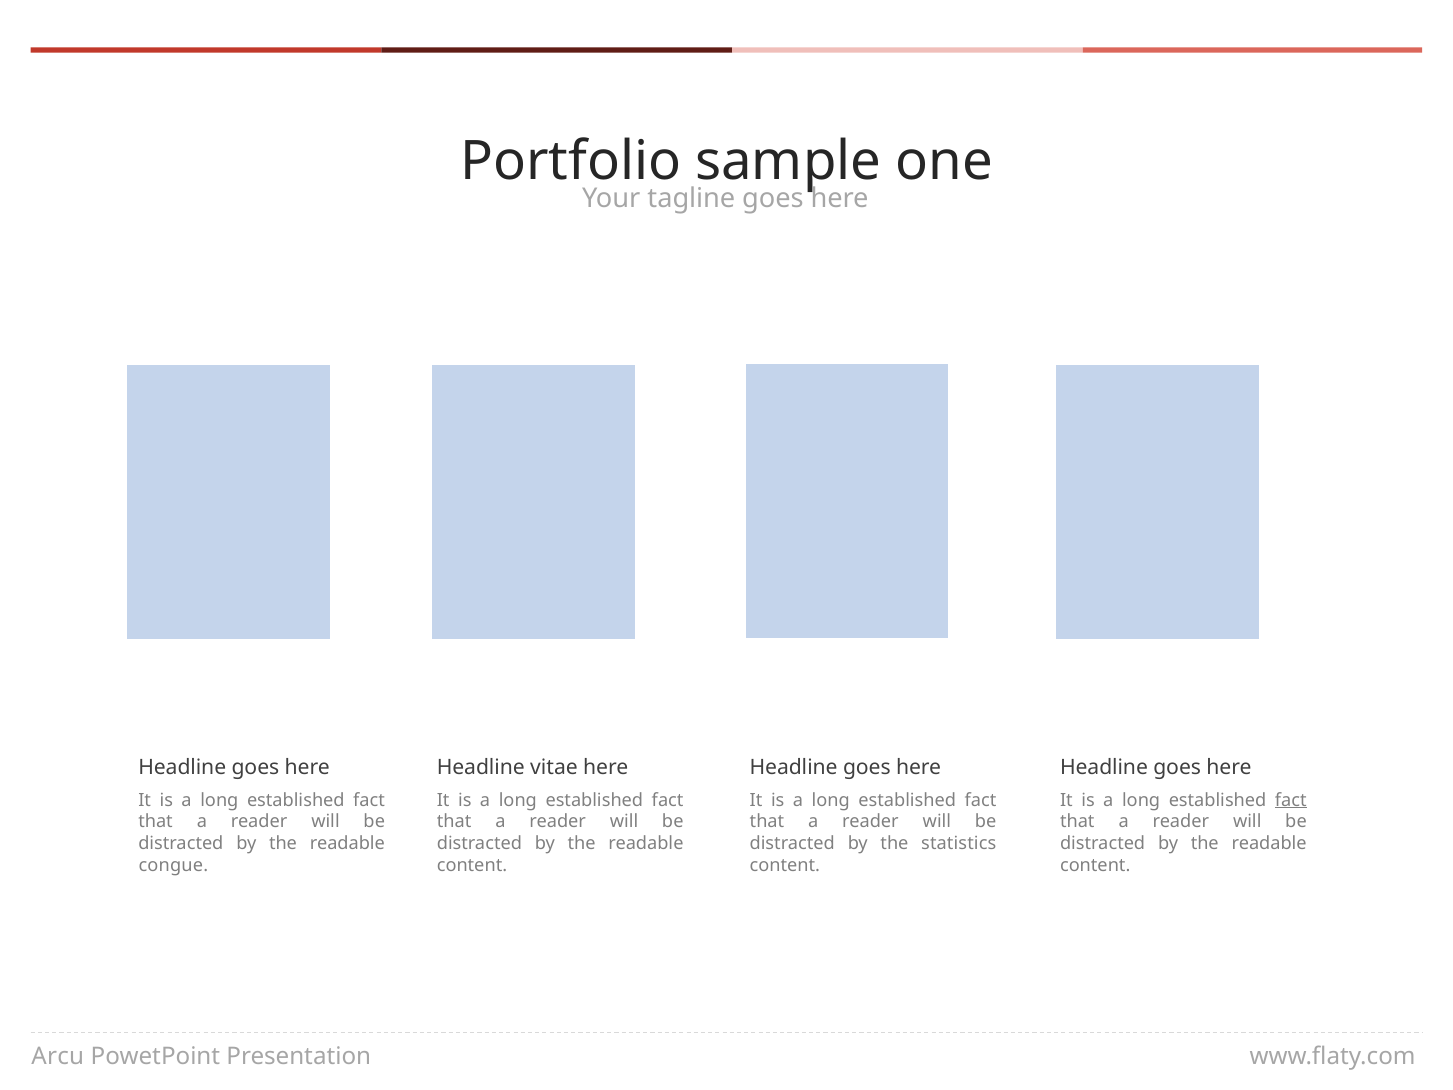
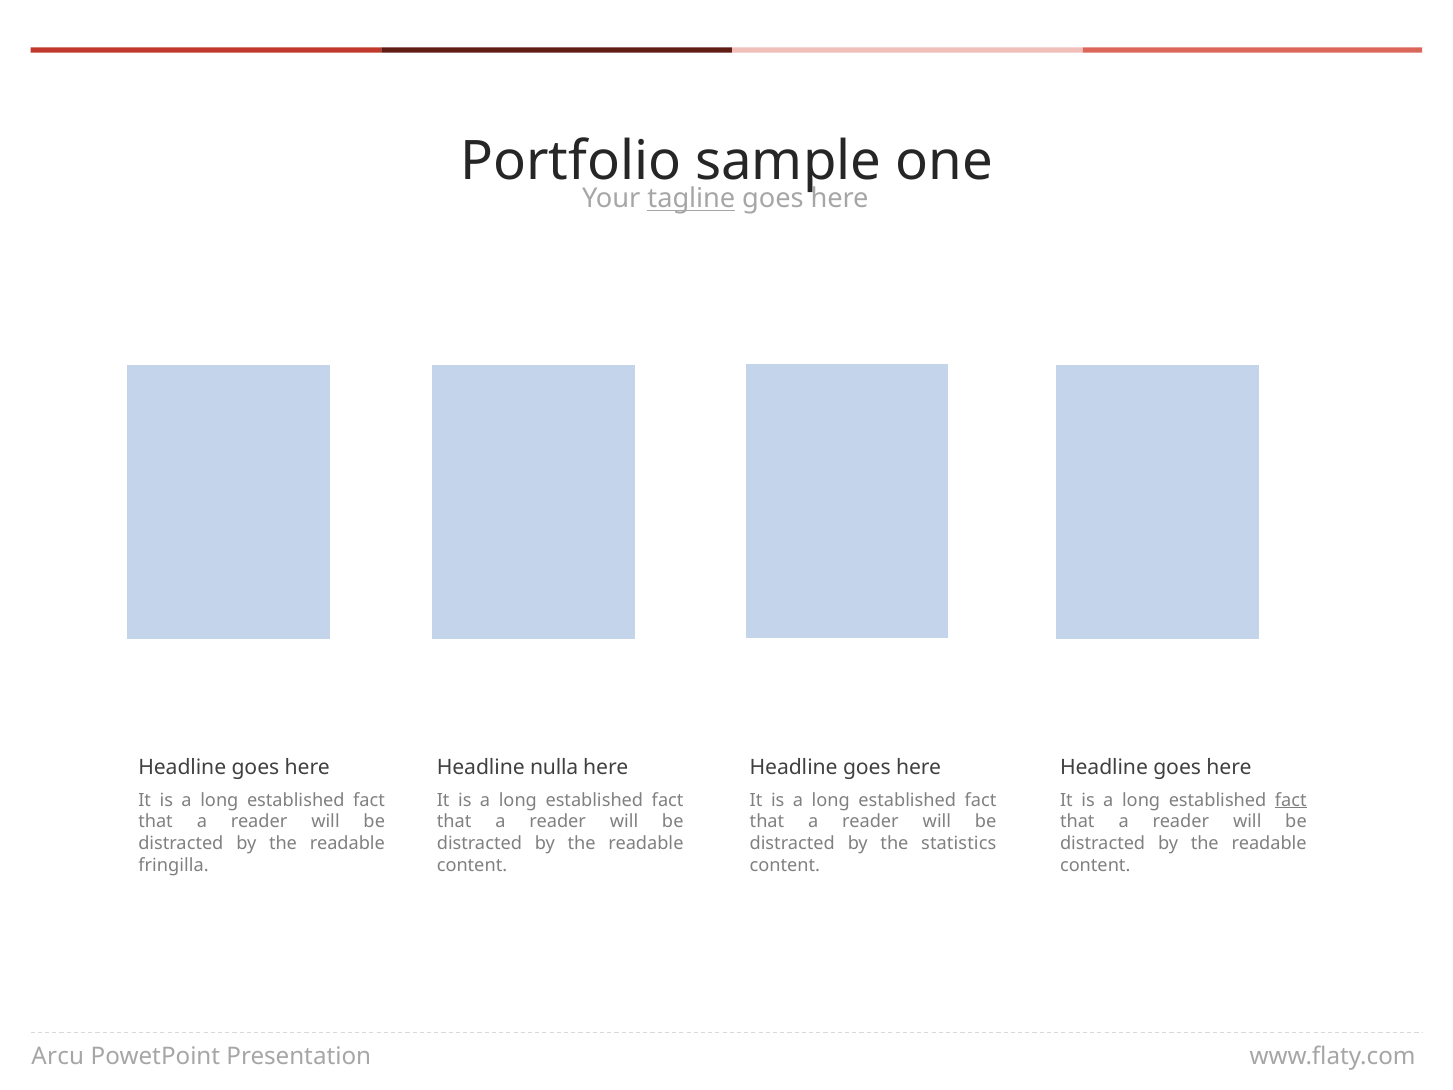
tagline underline: none -> present (691, 199)
vitae: vitae -> nulla (554, 768)
congue: congue -> fringilla (173, 865)
